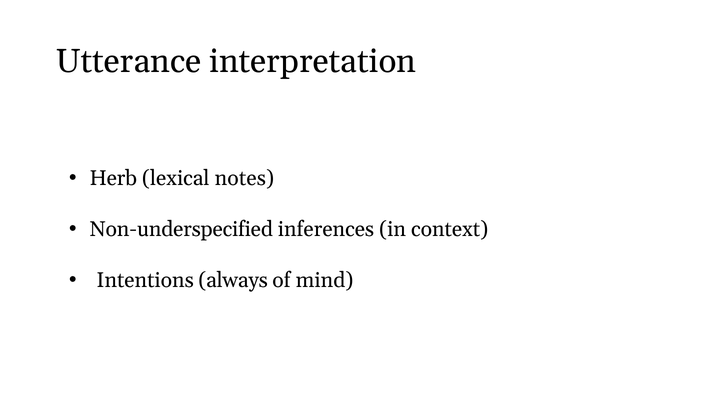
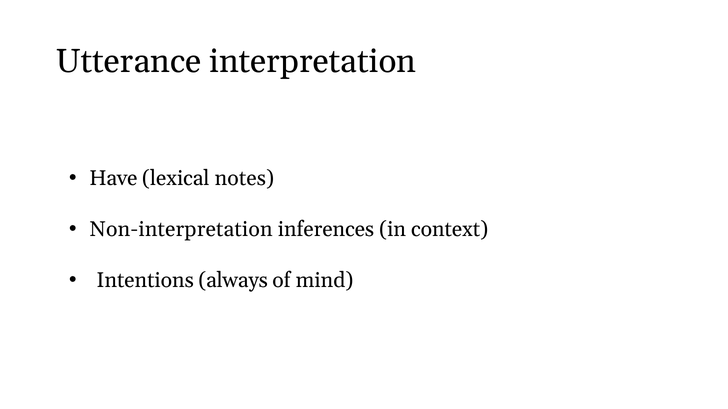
Herb: Herb -> Have (113, 179)
Non-underspecified: Non-underspecified -> Non-interpretation (181, 230)
